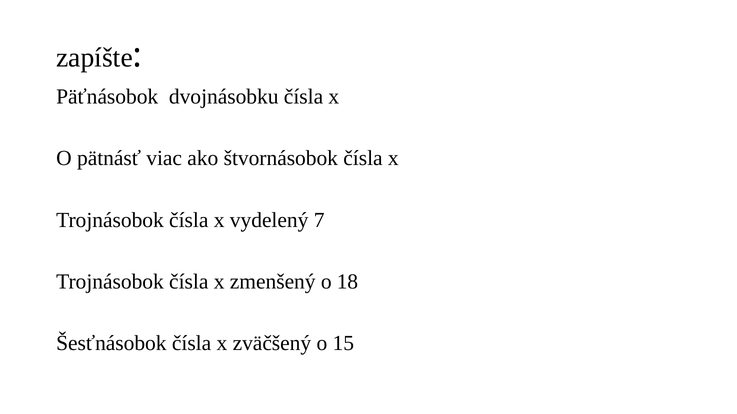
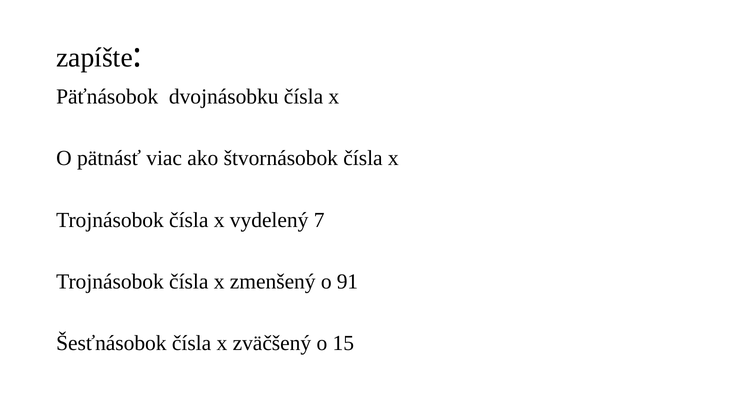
18: 18 -> 91 (347, 282)
